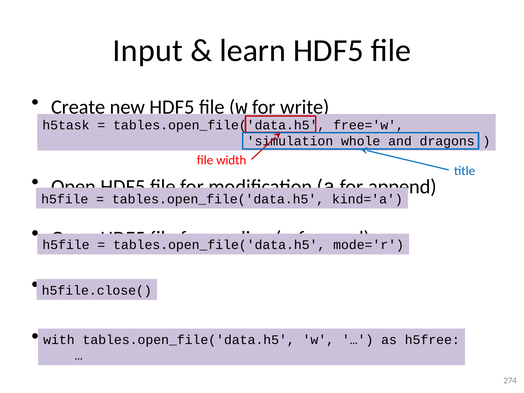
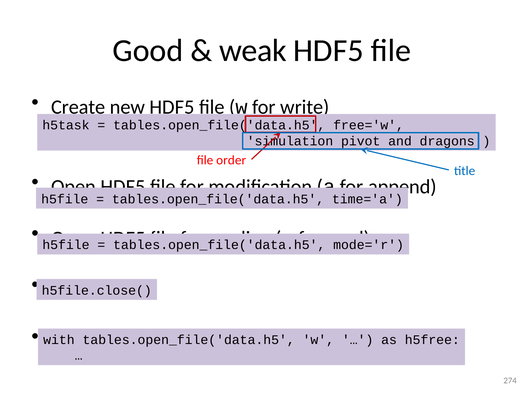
Input: Input -> Good (148, 51)
learn: learn -> weak (253, 51)
whole: whole -> pivot (361, 141)
width: width -> order (231, 160)
kind='a: kind='a -> time='a (367, 199)
